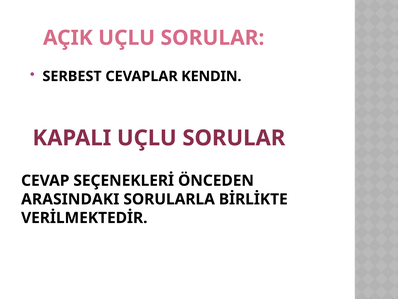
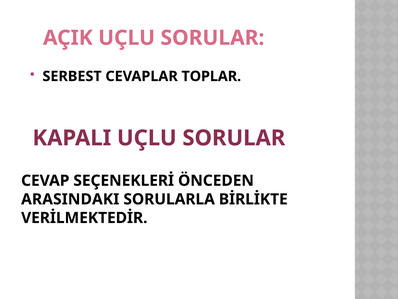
KENDIN: KENDIN -> TOPLAR (211, 76)
